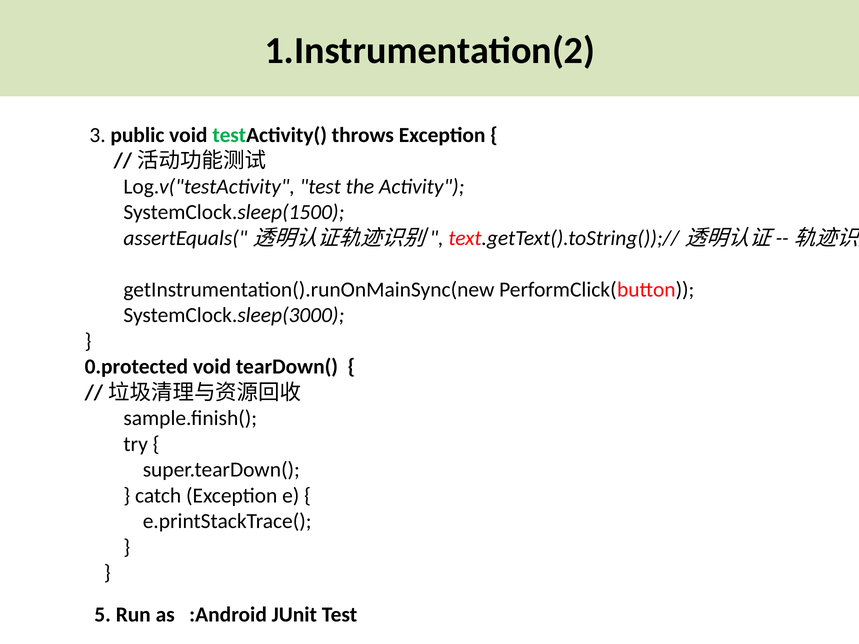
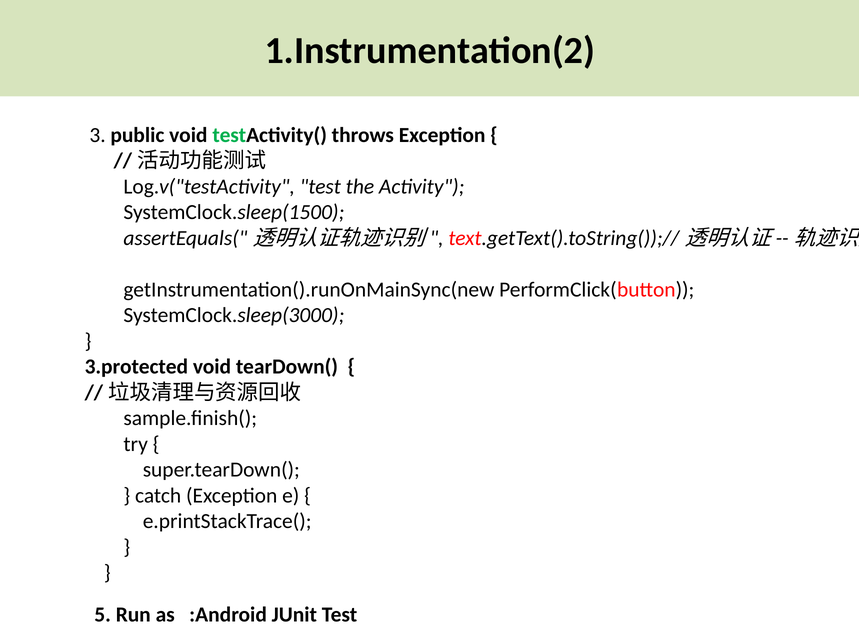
0.protected: 0.protected -> 3.protected (136, 367)
